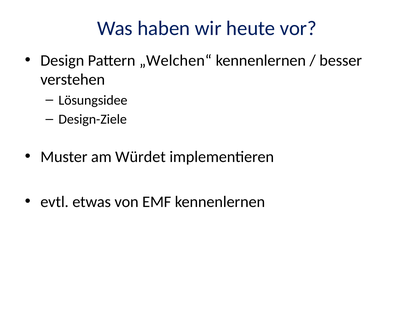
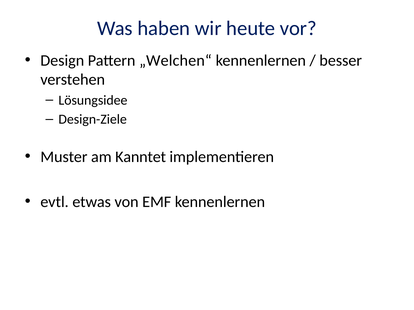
Würdet: Würdet -> Kanntet (141, 157)
